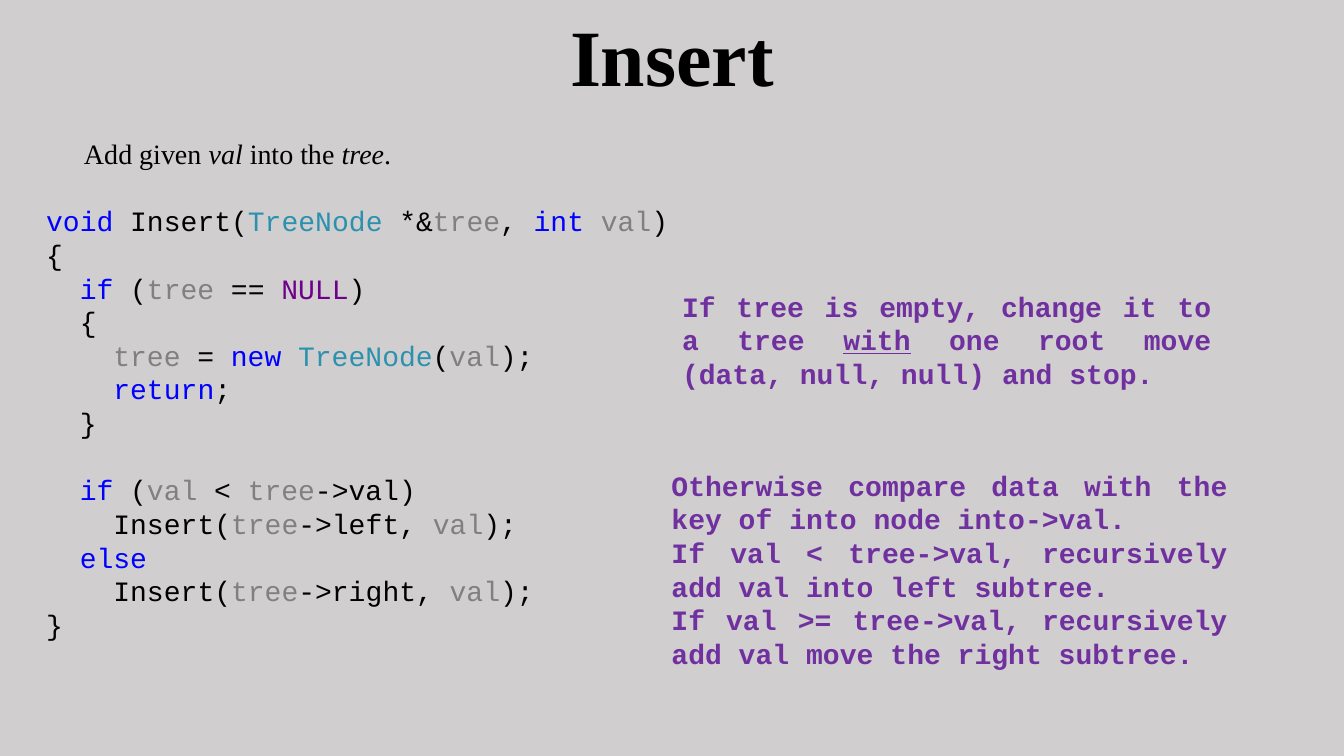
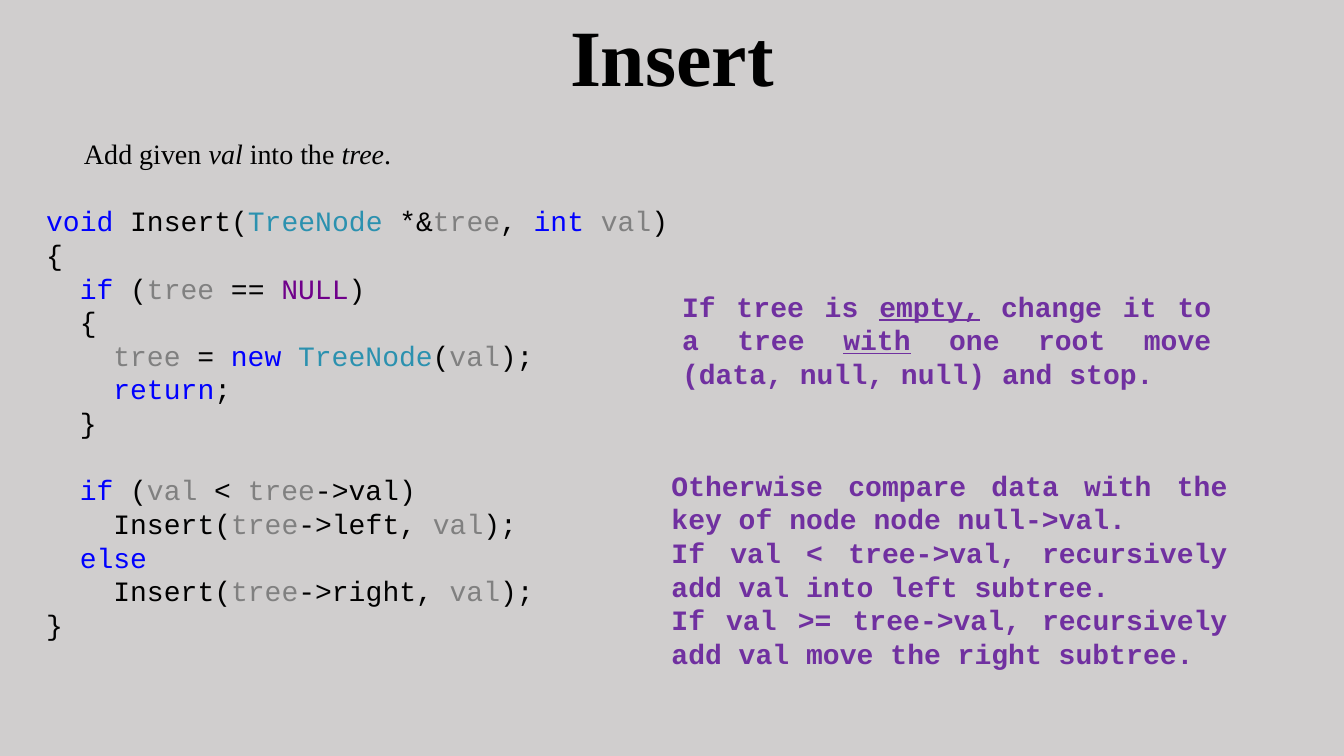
empty underline: none -> present (930, 308)
of into: into -> node (823, 521)
intо->val: intо->val -> null->val (1042, 521)
